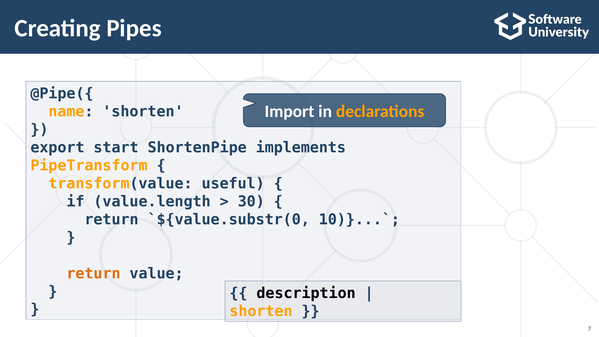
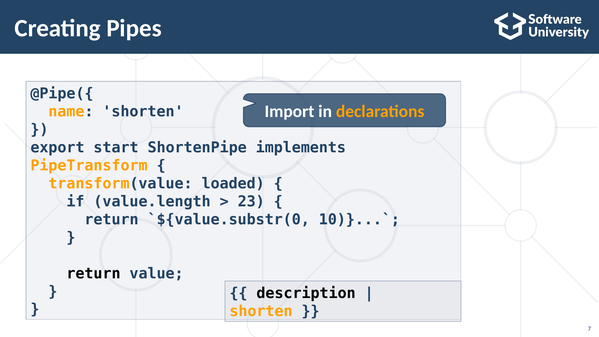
useful: useful -> loaded (233, 184)
30: 30 -> 23 (251, 201)
return colour: orange -> black (93, 273)
